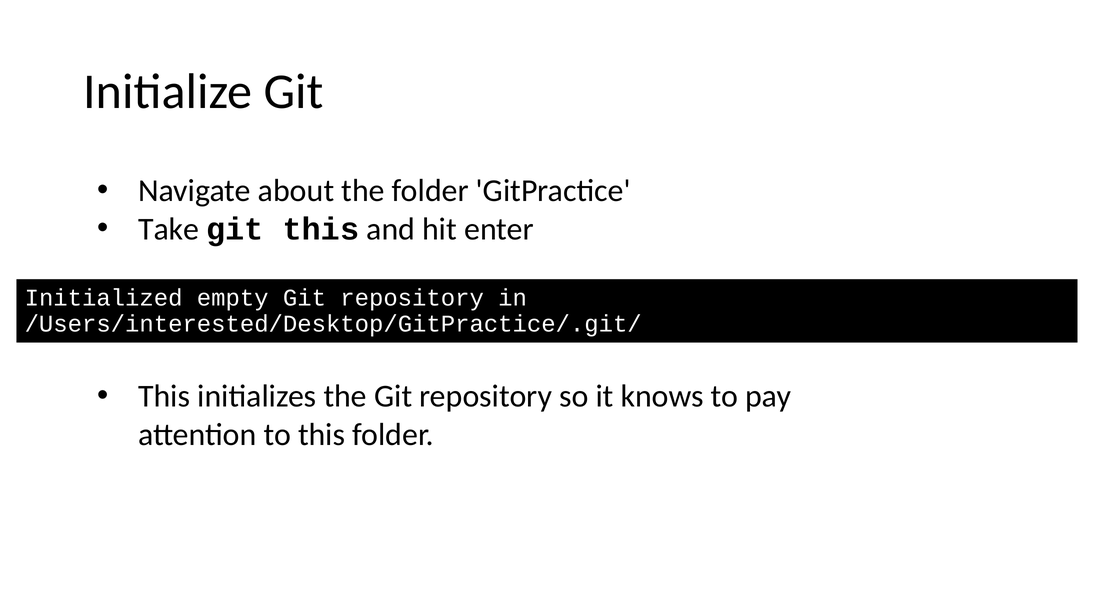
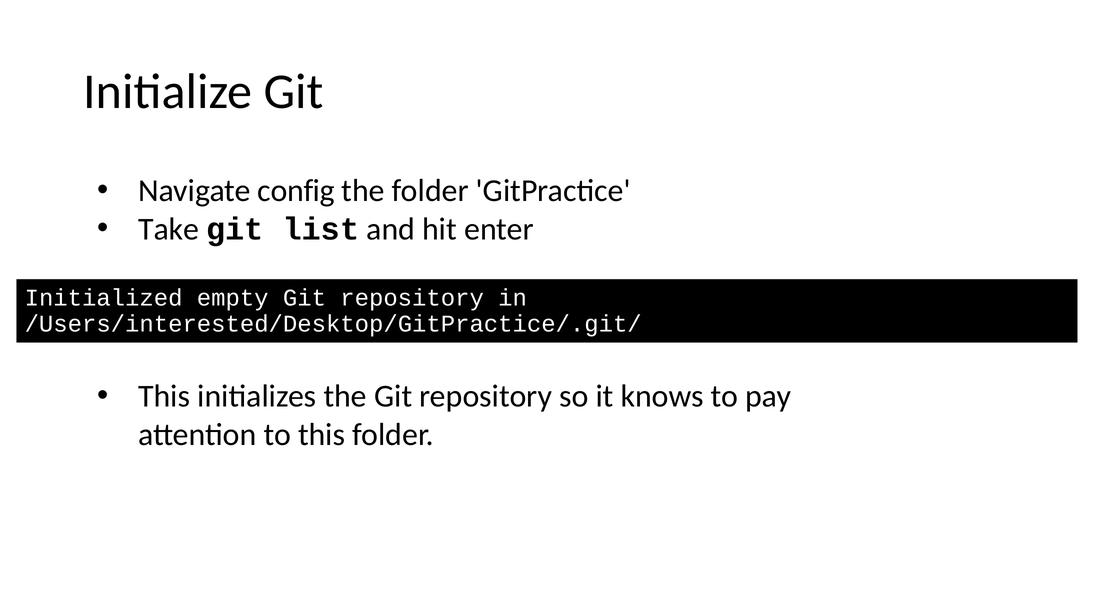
about: about -> config (296, 191)
git this: this -> list (321, 229)
